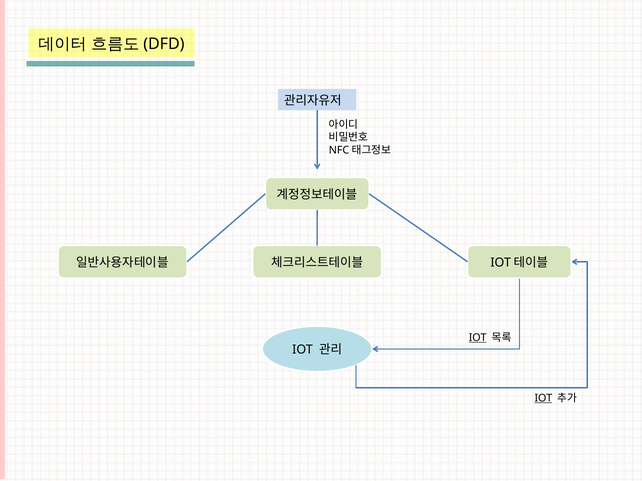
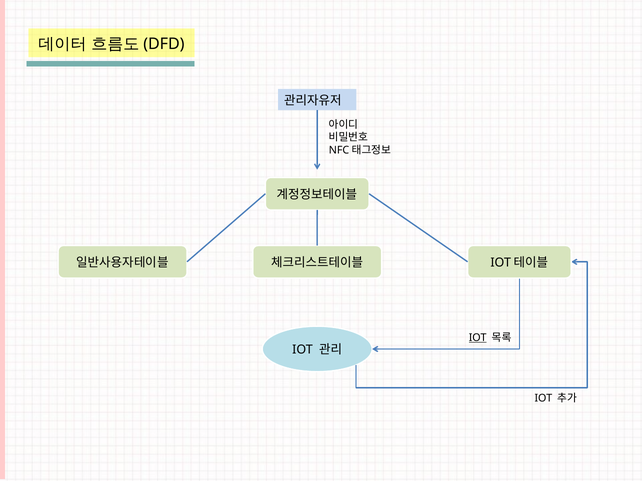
IOT underline: present -> none (543, 399)
